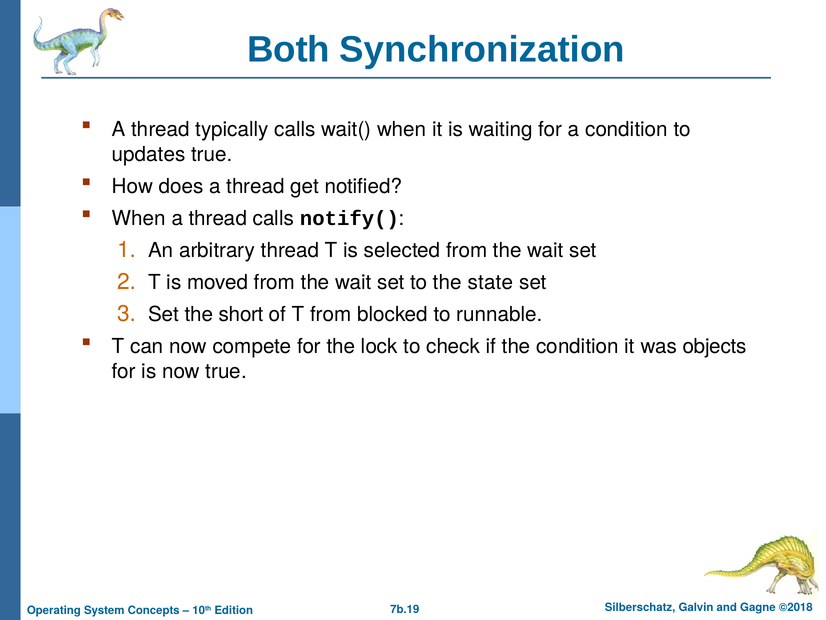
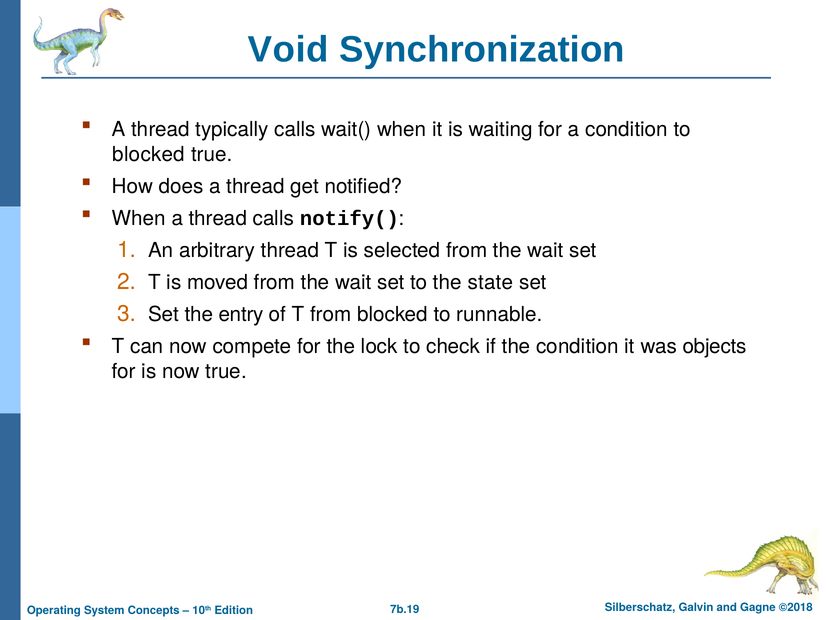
Both: Both -> Void (288, 50)
updates: updates -> blocked (149, 154)
short: short -> entry (241, 314)
